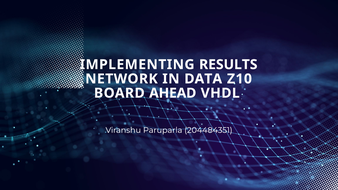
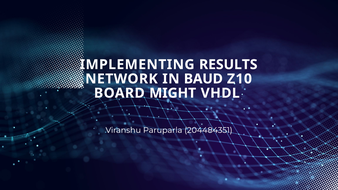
DATA: DATA -> BAUD (203, 79)
AHEAD: AHEAD -> MIGHT (173, 93)
